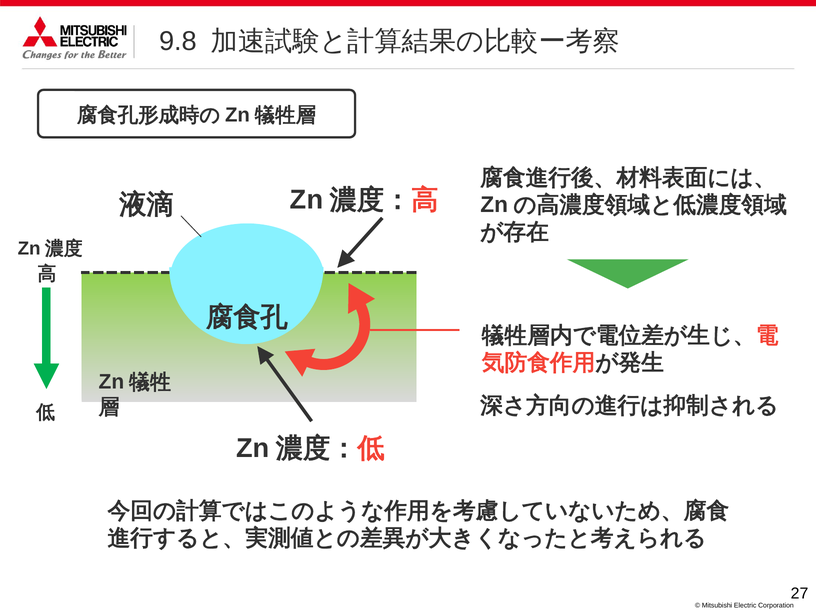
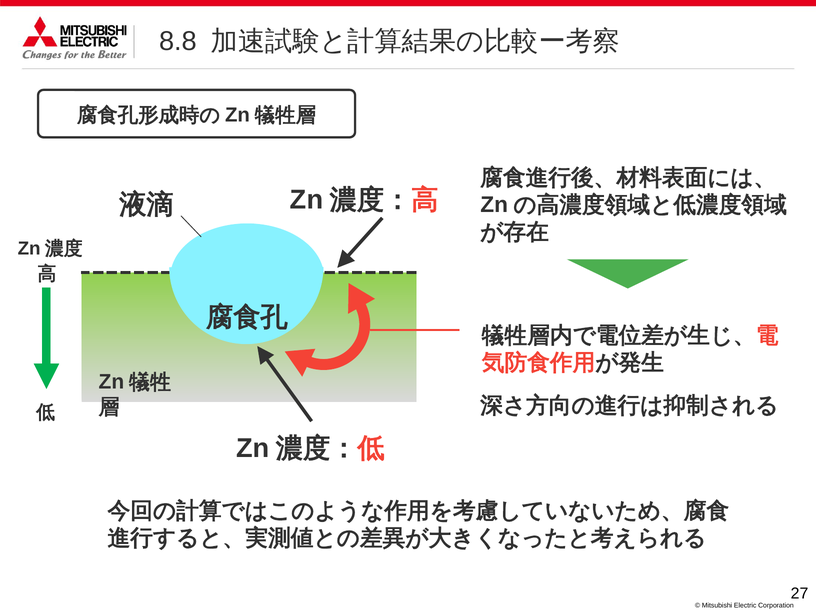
9.8: 9.8 -> 8.8 (178, 41)
